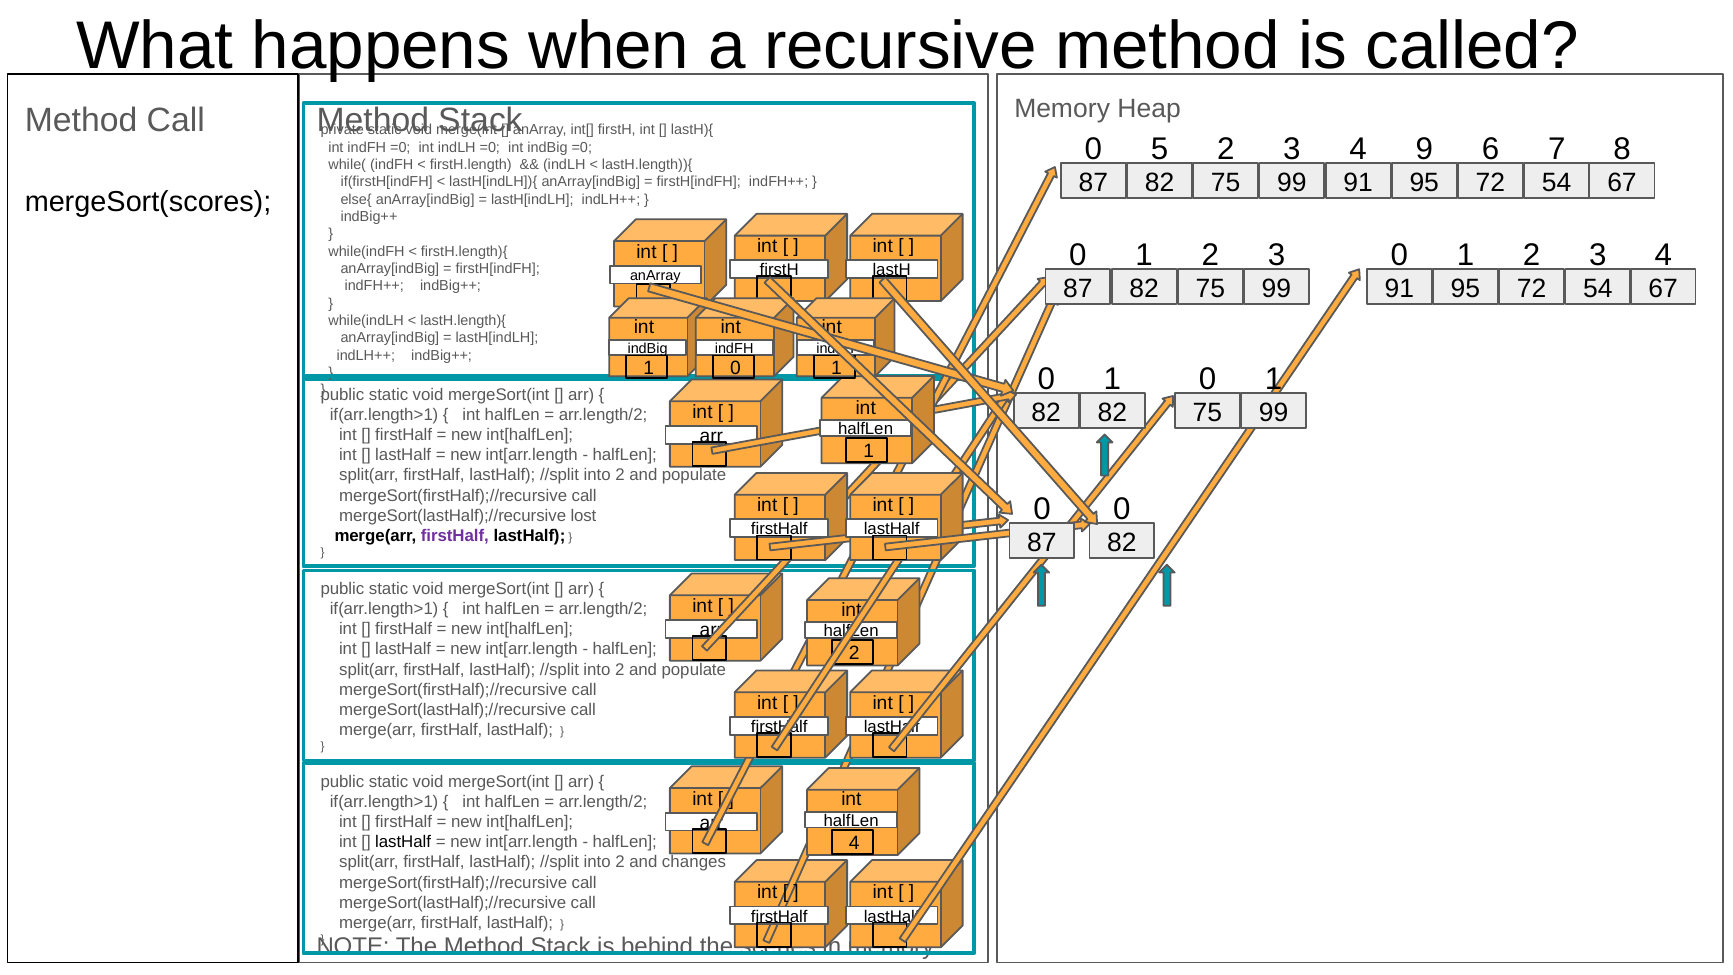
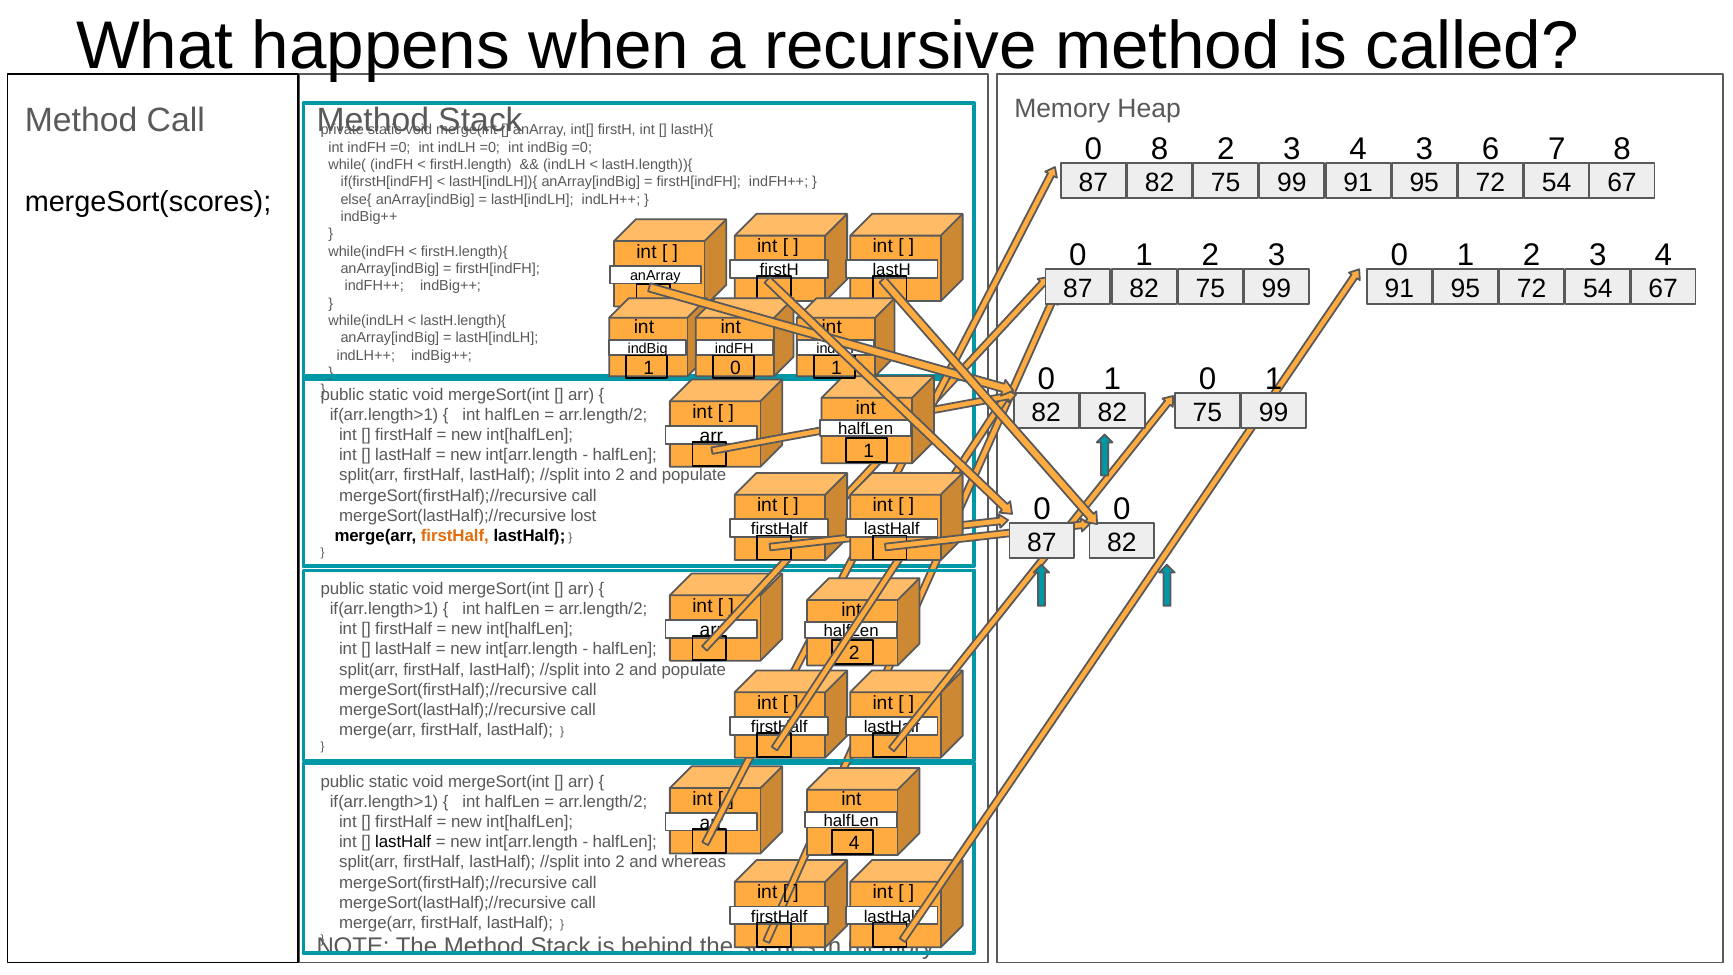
0 5: 5 -> 8 (1160, 149)
4 9: 9 -> 3 (1424, 149)
firstHalf colour: purple -> orange (455, 536)
changes: changes -> whereas (694, 862)
